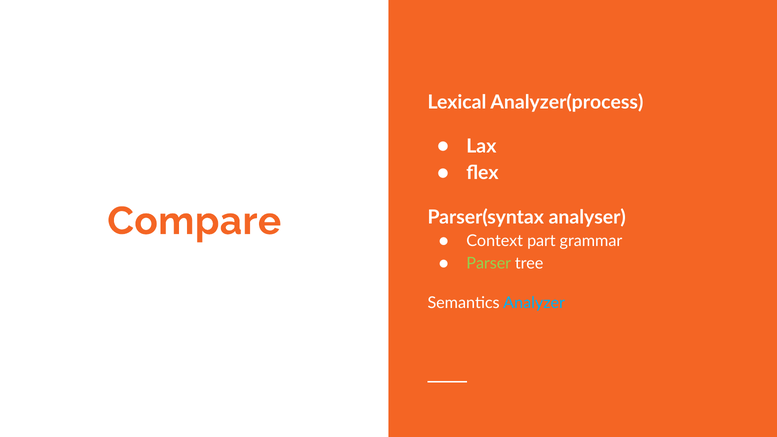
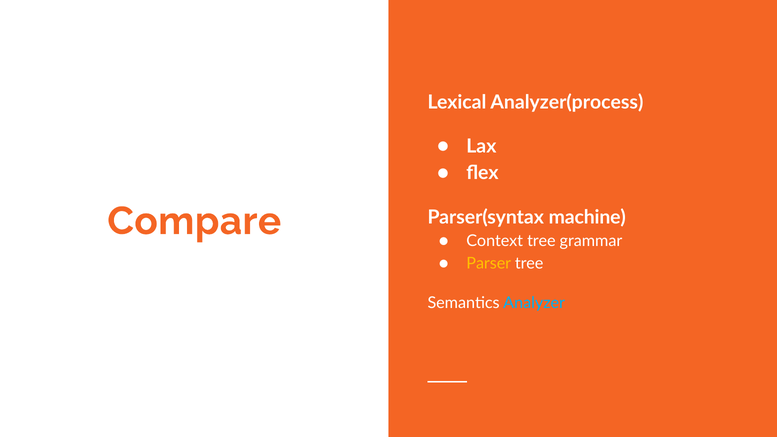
analyser: analyser -> machine (587, 217)
Context part: part -> tree (541, 241)
Parser colour: light green -> yellow (489, 264)
